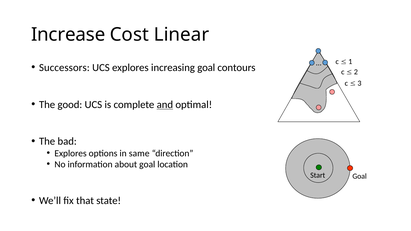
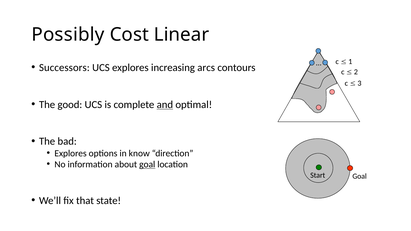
Increase: Increase -> Possibly (68, 35)
increasing goal: goal -> arcs (206, 68)
same: same -> know (139, 153)
goal underline: none -> present (147, 165)
